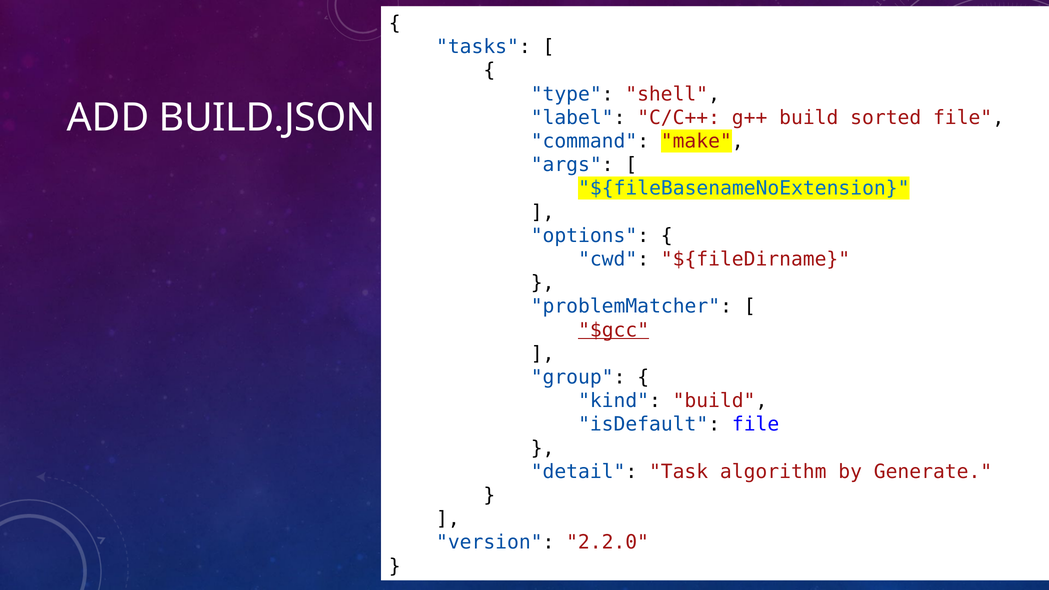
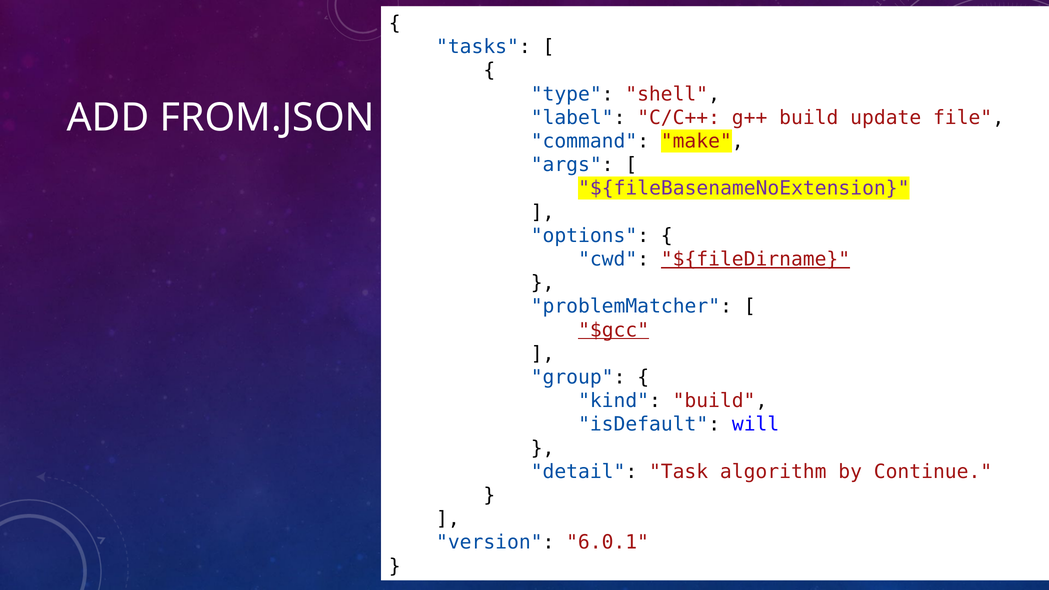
BUILD.JSON: BUILD.JSON -> FROM.JSON (267, 118)
sorted: sorted -> update (886, 118)
${fileBasenameNoExtension colour: blue -> purple (744, 188)
${fileDirname underline: none -> present (756, 259)
isDefault file: file -> will (756, 424)
Generate: Generate -> Continue (933, 472)
2.2.0: 2.2.0 -> 6.0.1 (608, 542)
